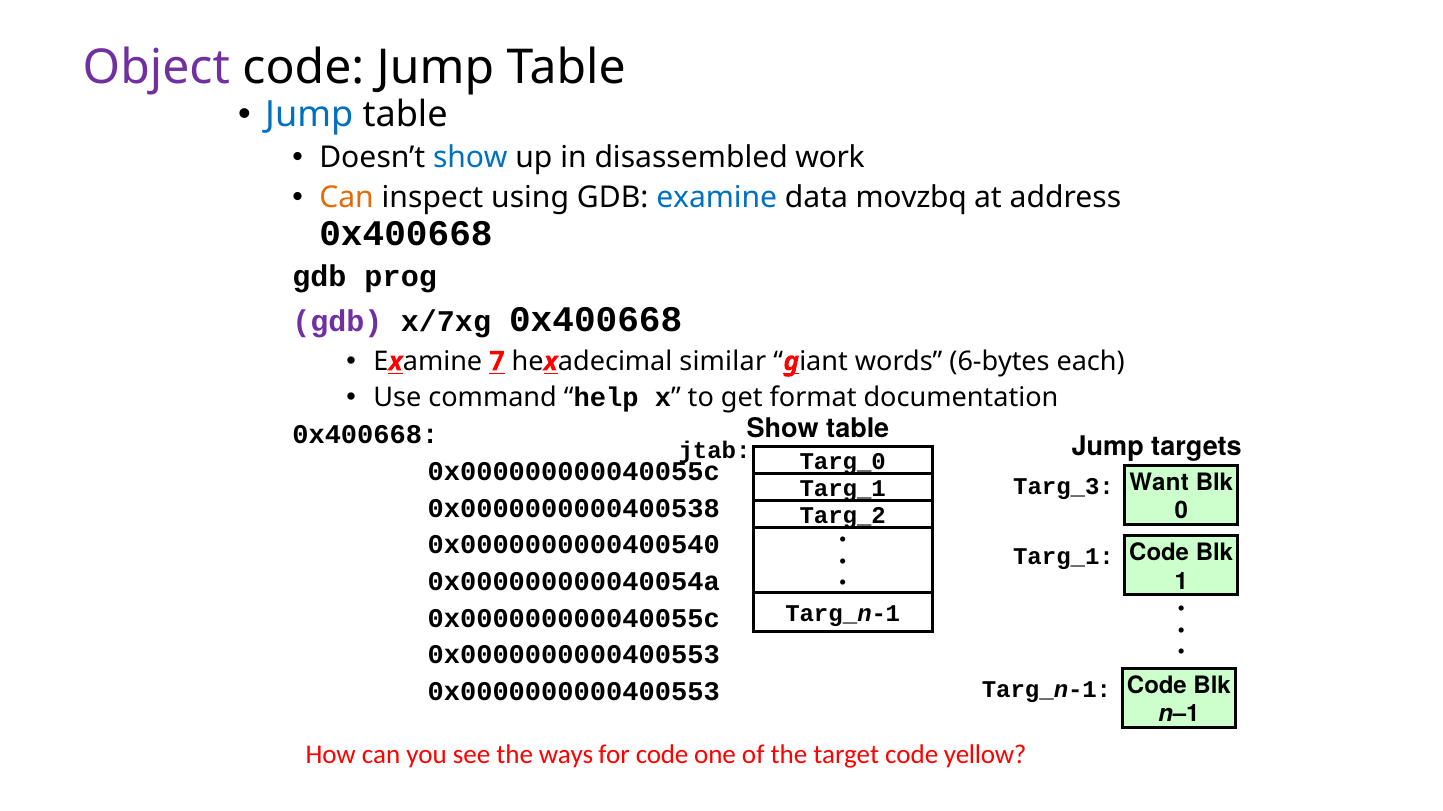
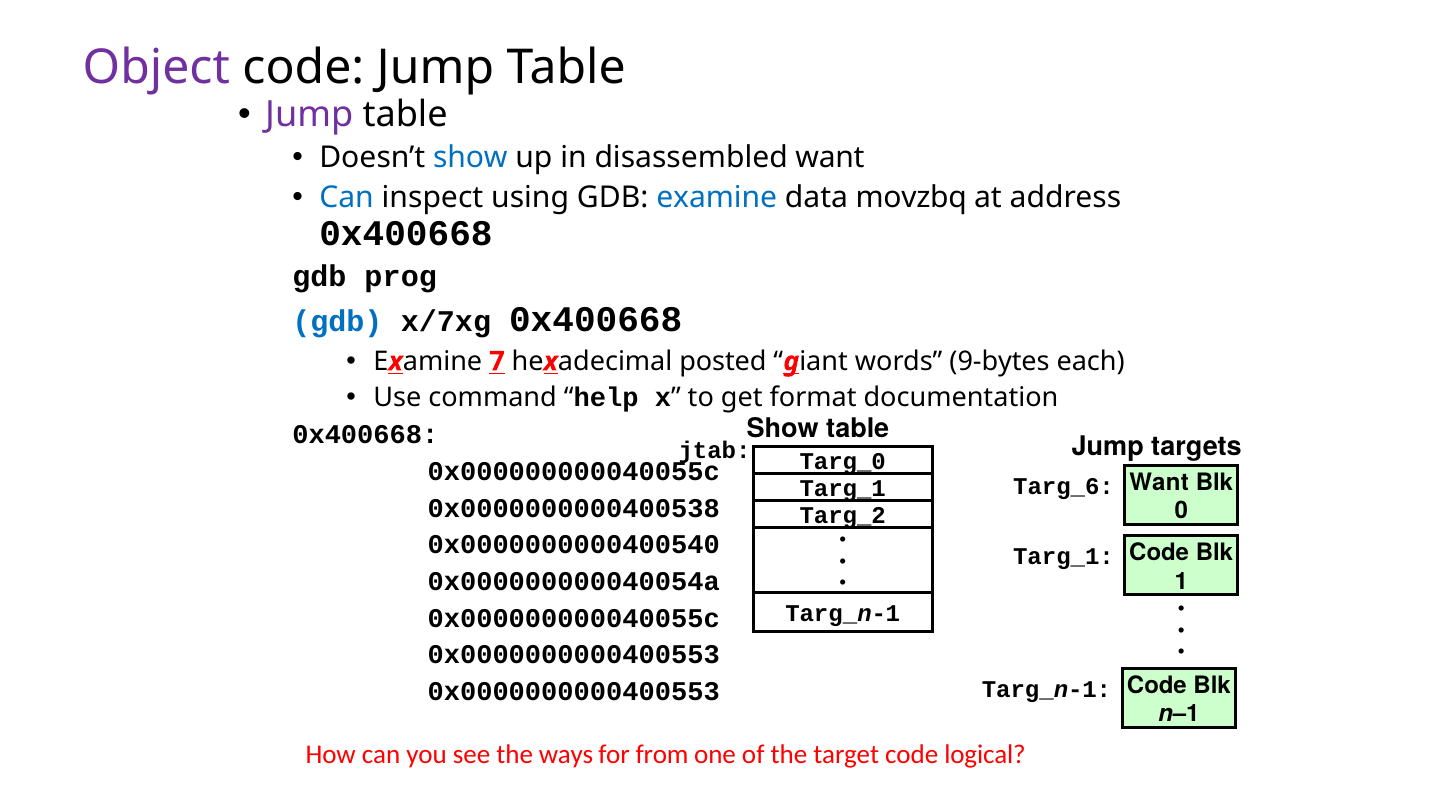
Jump colour: blue -> purple (309, 115)
disassembled work: work -> want (830, 158)
Can colour: orange -> blue (347, 198)
gdb colour: purple -> blue (337, 322)
similar: similar -> posted (723, 362)
6-bytes: 6-bytes -> 9-bytes (1000, 362)
Targ_3: Targ_3 -> Targ_6 (1064, 487)
for code: code -> from (662, 755)
yellow: yellow -> logical (985, 755)
